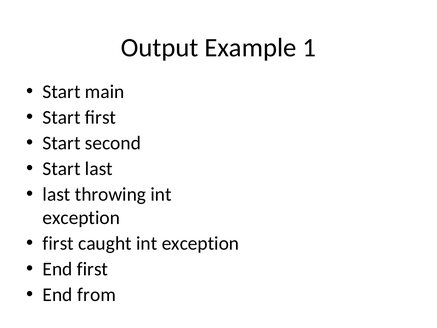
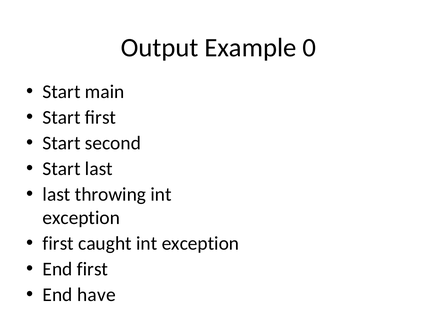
1: 1 -> 0 (309, 48)
from: from -> have (97, 295)
